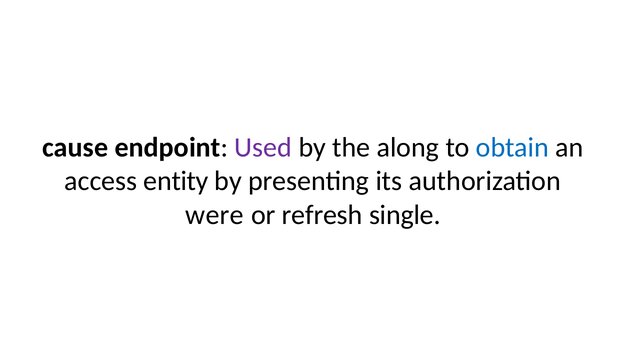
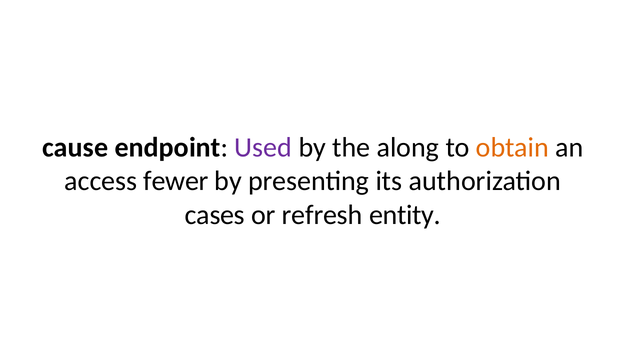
obtain colour: blue -> orange (512, 147)
entity: entity -> fewer (176, 181)
were: were -> cases (215, 215)
single: single -> entity (405, 215)
